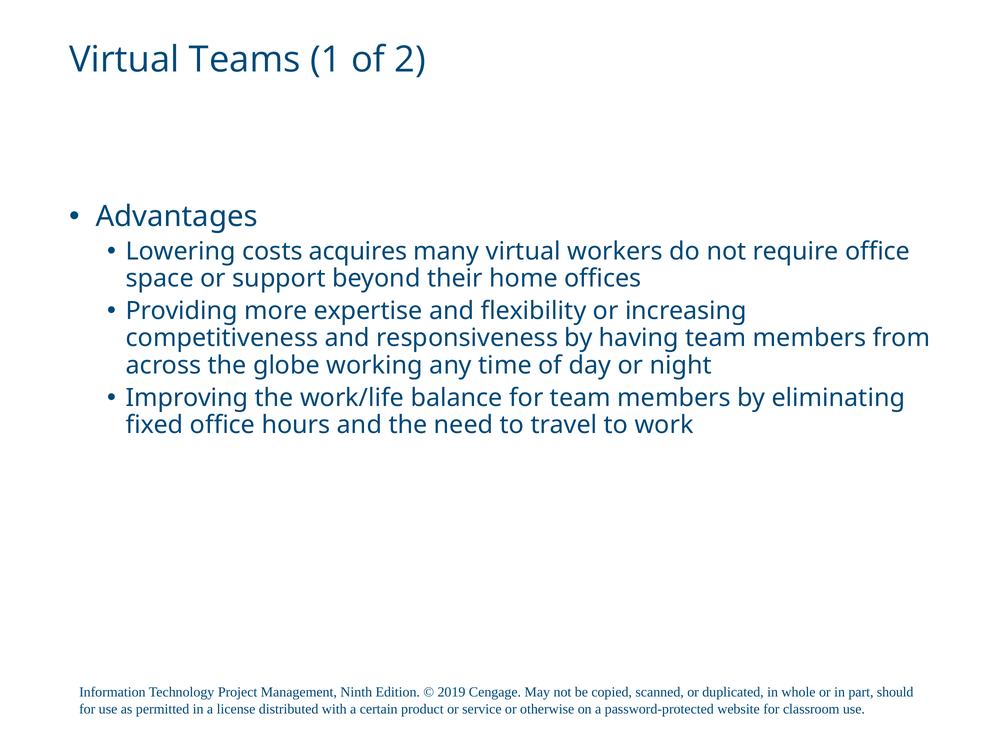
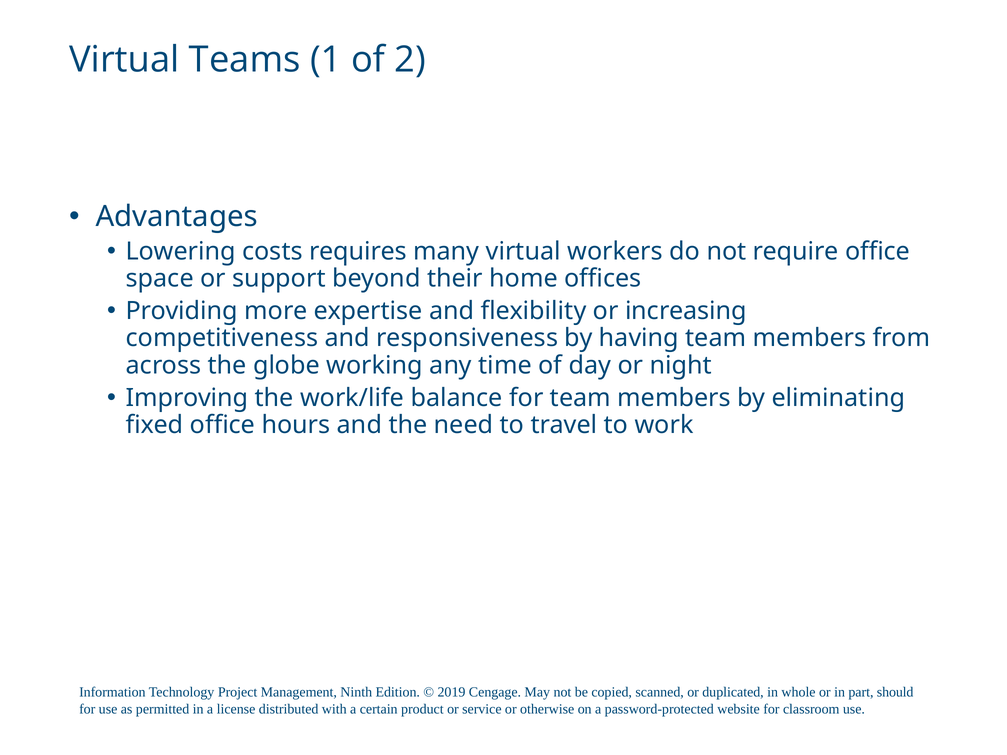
acquires: acquires -> requires (358, 251)
